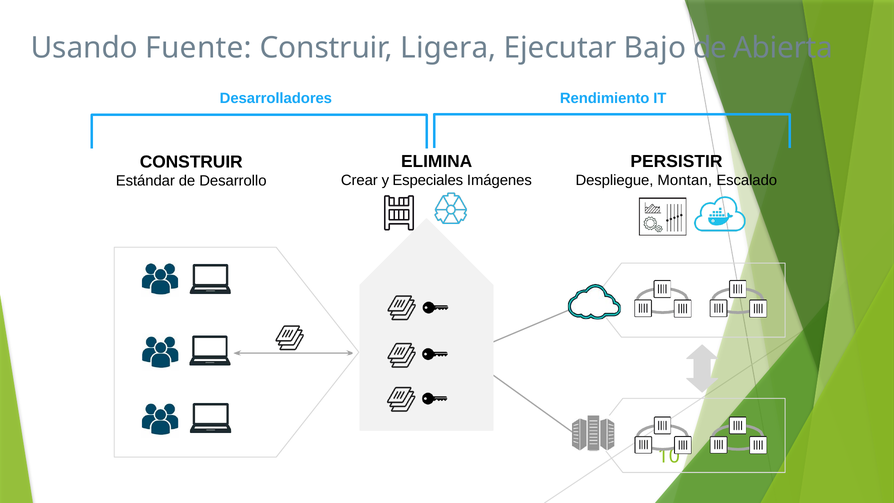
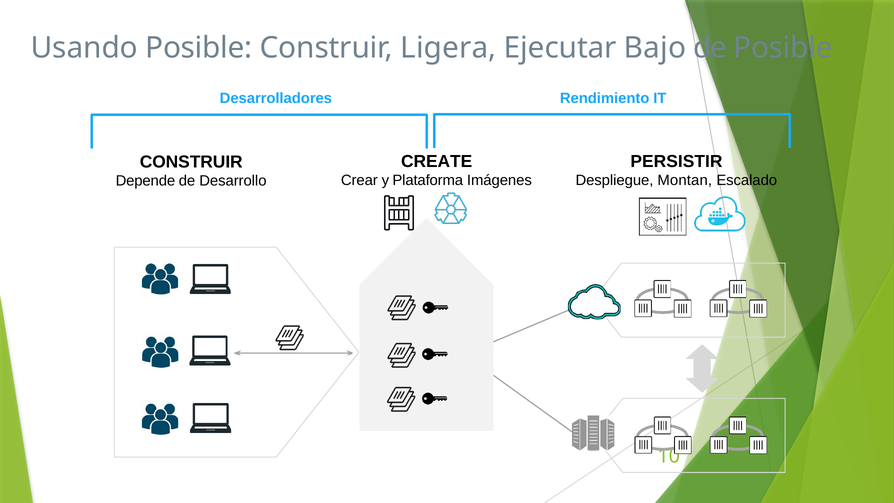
Usando Fuente: Fuente -> Posible (199, 48)
de Abierta: Abierta -> Posible (783, 48)
ELIMINA: ELIMINA -> CREATE (437, 161)
Especiales: Especiales -> Plataforma (428, 180)
Estándar: Estándar -> Depende (145, 181)
